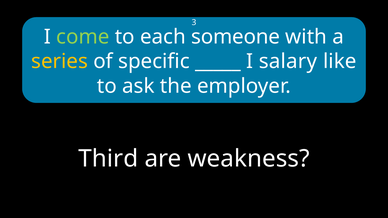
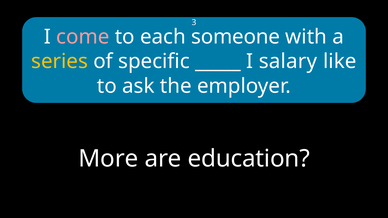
come colour: light green -> pink (83, 37)
Third: Third -> More (108, 159)
weakness: weakness -> education (249, 159)
